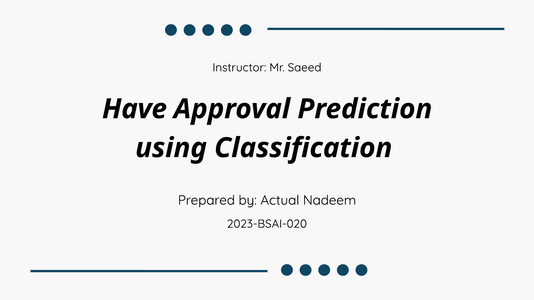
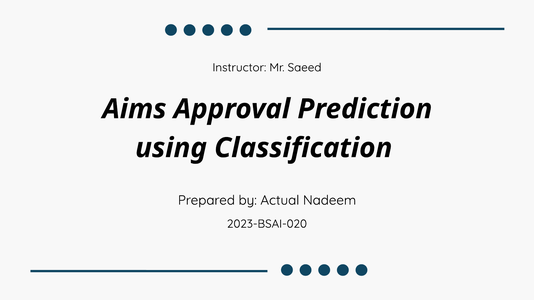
Have: Have -> Aims (134, 109)
